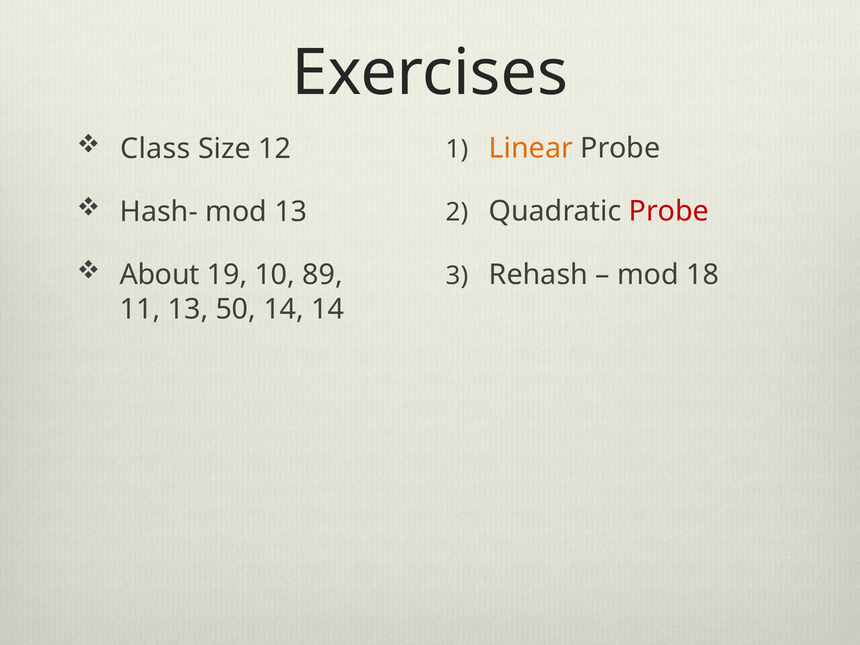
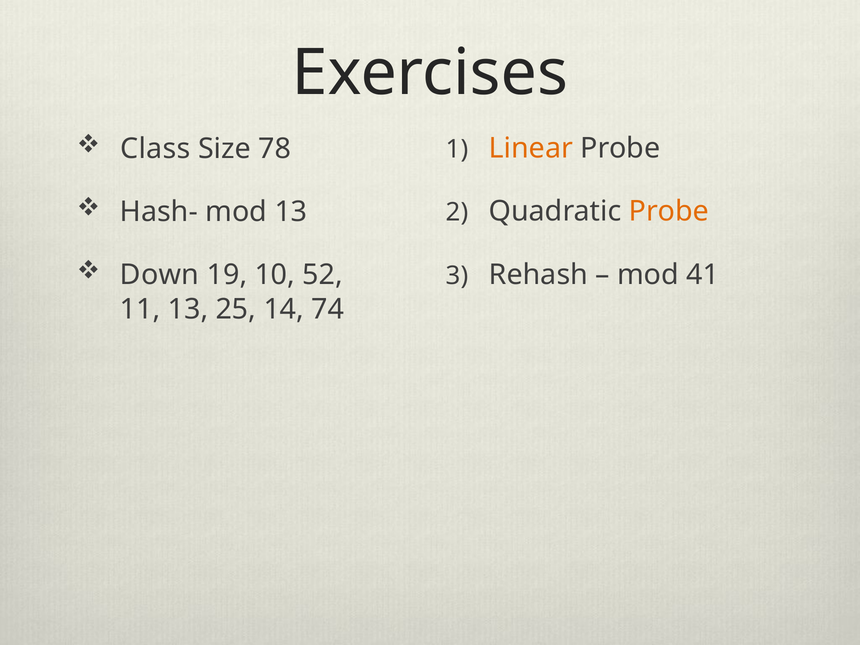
12: 12 -> 78 (275, 149)
Probe colour: red -> orange (669, 212)
About: About -> Down (159, 275)
89: 89 -> 52 (323, 275)
18: 18 -> 41 (703, 275)
50: 50 -> 25 (236, 309)
14 14: 14 -> 74 (328, 309)
